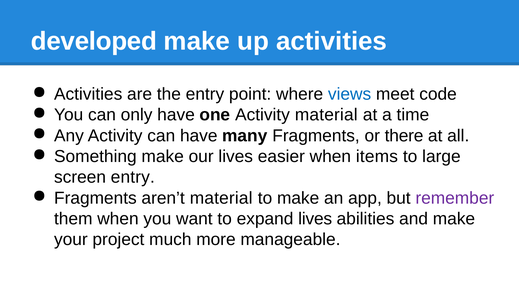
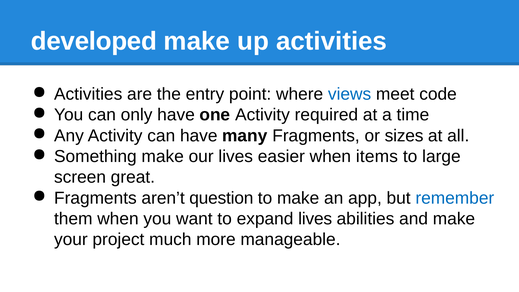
Activity material: material -> required (326, 115)
there: there -> sizes (404, 136)
screen entry: entry -> great (133, 177)
aren’t material: material -> question (221, 198)
remember colour: purple -> blue (455, 198)
